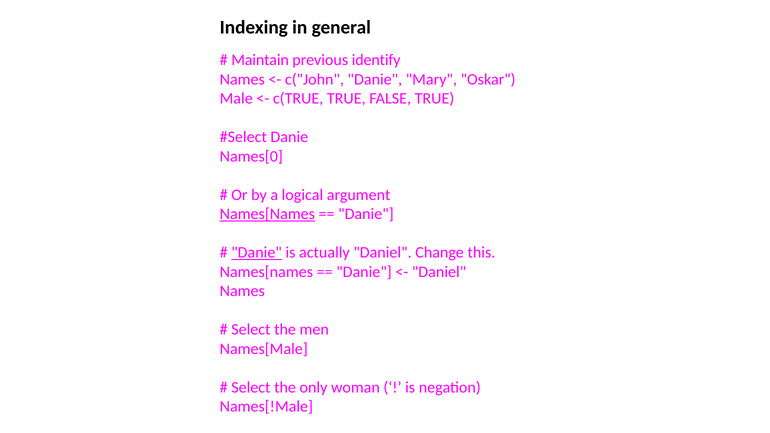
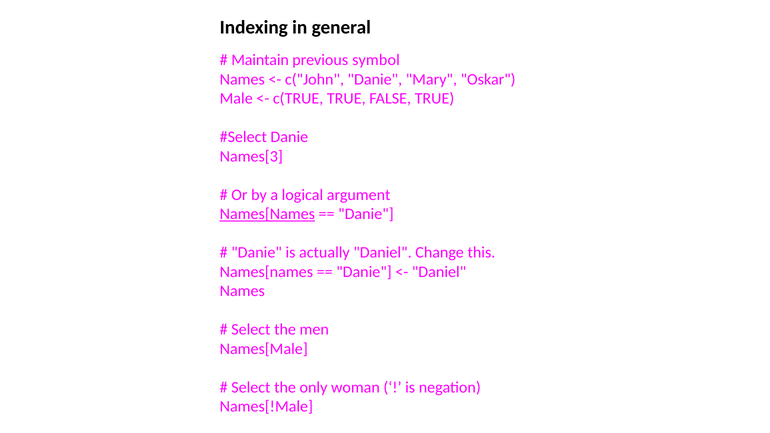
identify: identify -> symbol (376, 60)
Names[0: Names[0 -> Names[3 (251, 156)
Danie underline: present -> none (257, 253)
